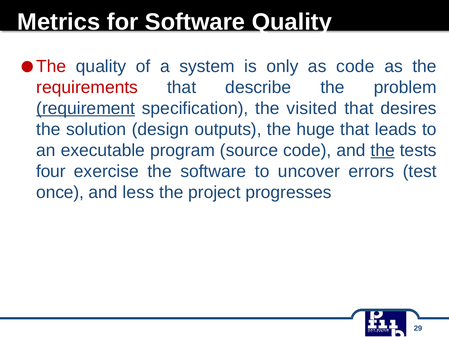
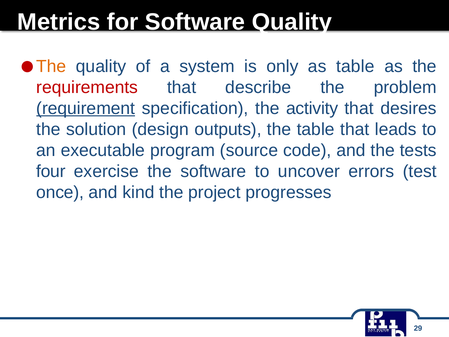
The colour: red -> orange (51, 66)
as code: code -> table (355, 66)
visited: visited -> activity (312, 108)
the huge: huge -> table (316, 129)
the underline: present -> none (383, 150)
less: less -> kind (138, 192)
